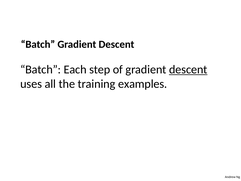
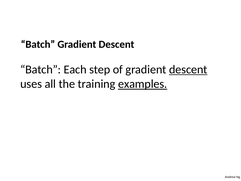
examples underline: none -> present (143, 84)
